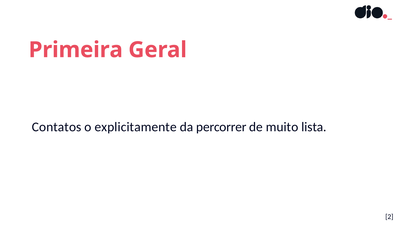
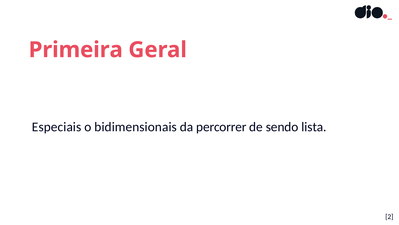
Contatos: Contatos -> Especiais (57, 127)
explicitamente: explicitamente -> bidimensionais (136, 127)
muito: muito -> sendo (282, 127)
